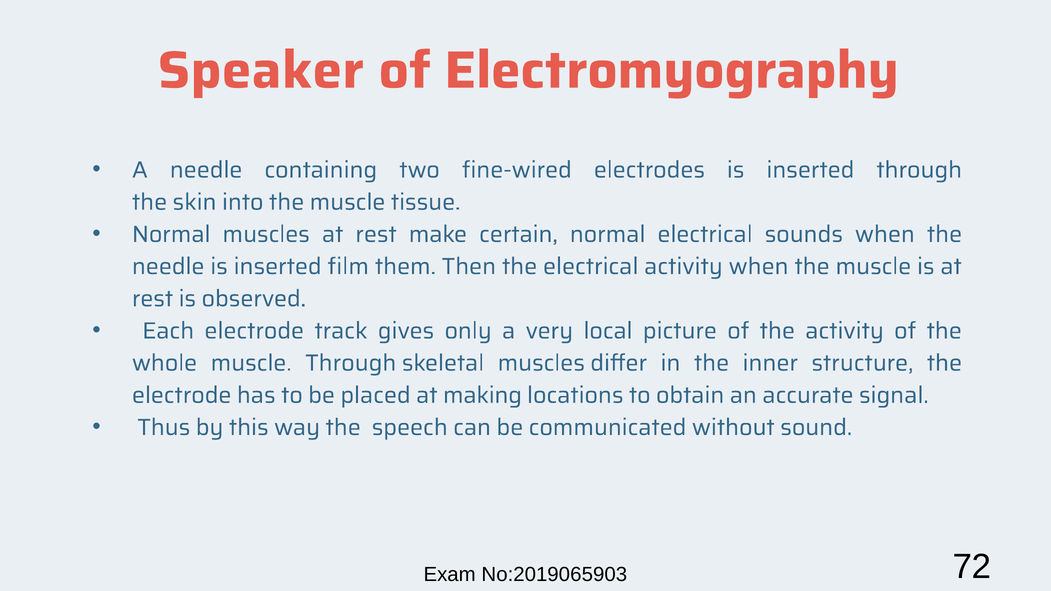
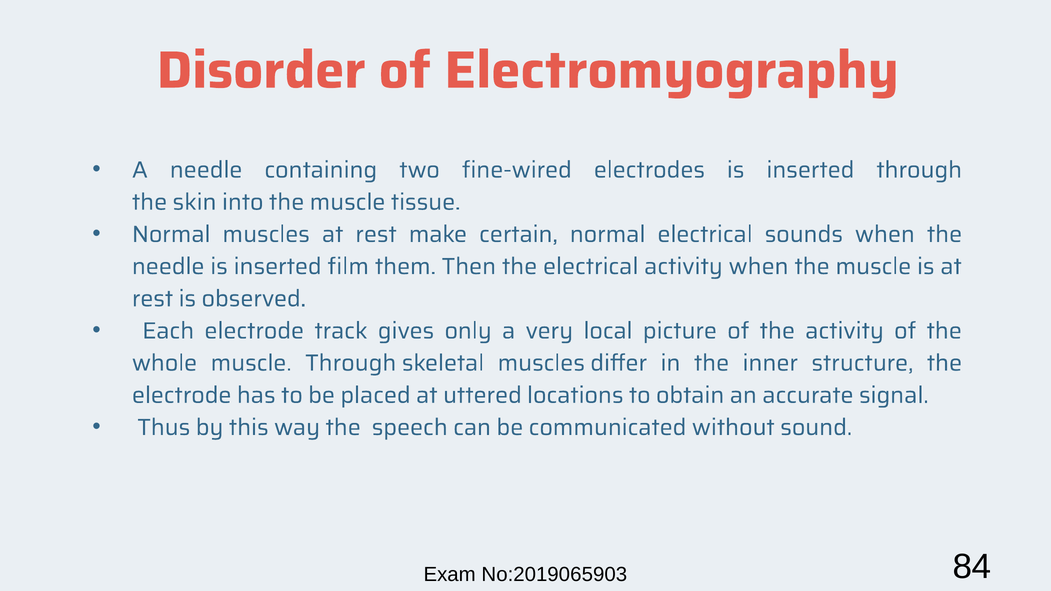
Speaker: Speaker -> Disorder (261, 70)
making: making -> uttered (482, 395)
72: 72 -> 84 (972, 567)
